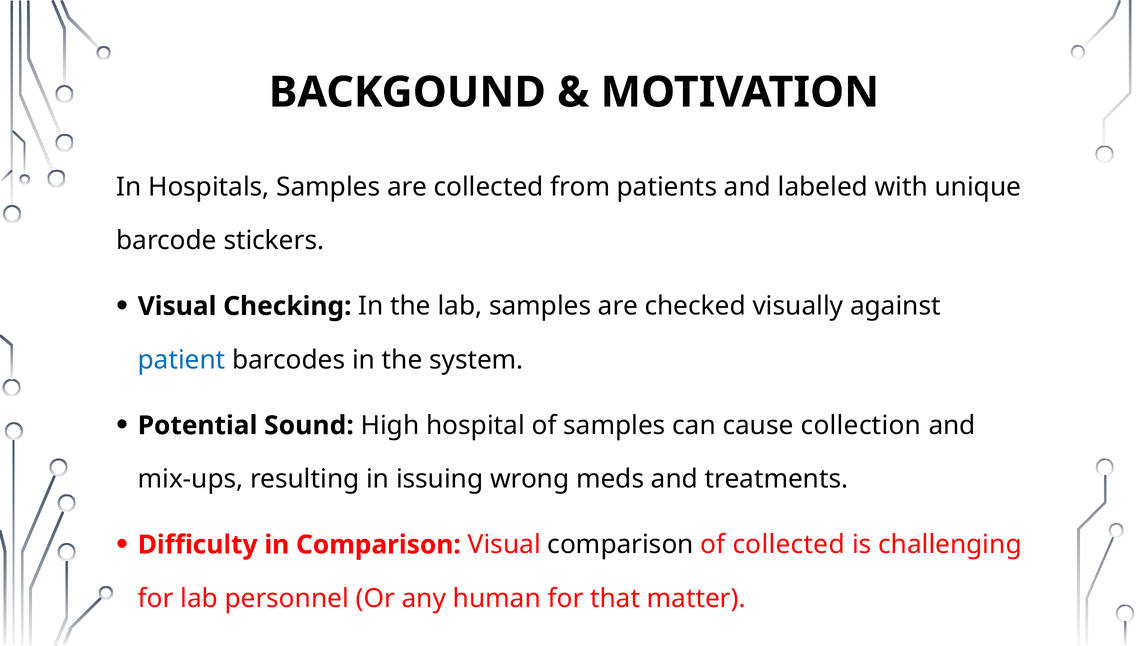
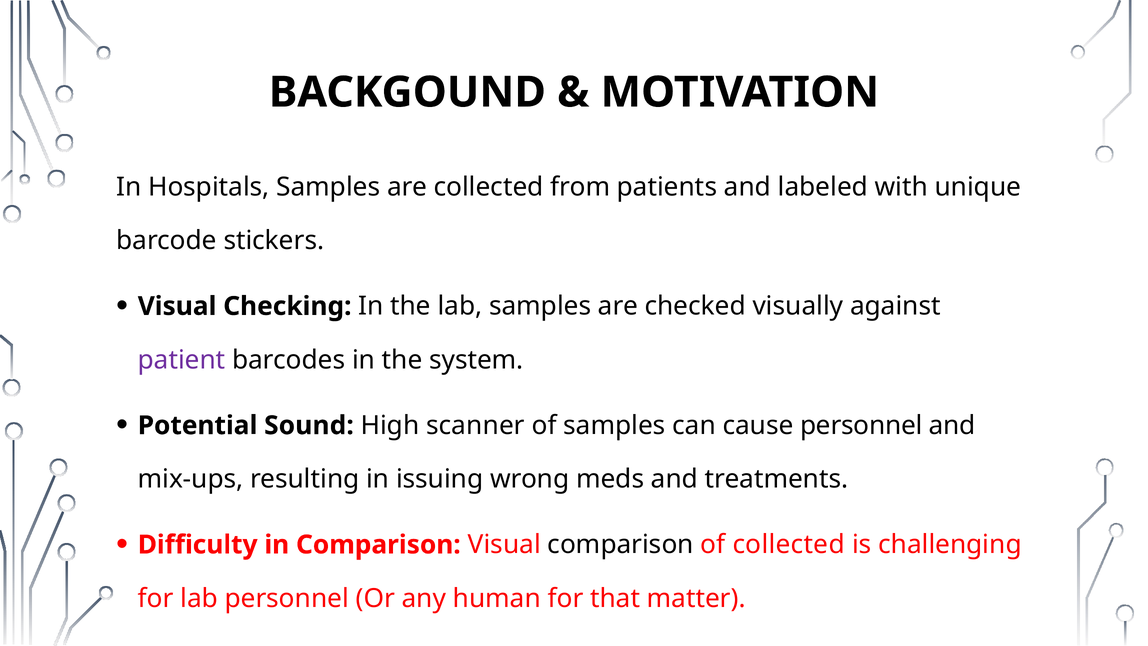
patient colour: blue -> purple (182, 360)
hospital: hospital -> scanner (475, 425)
cause collection: collection -> personnel (861, 425)
